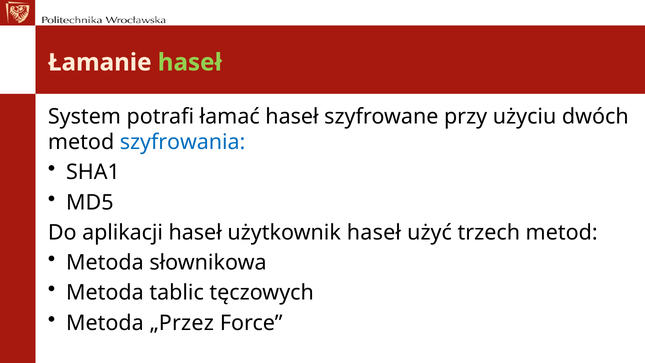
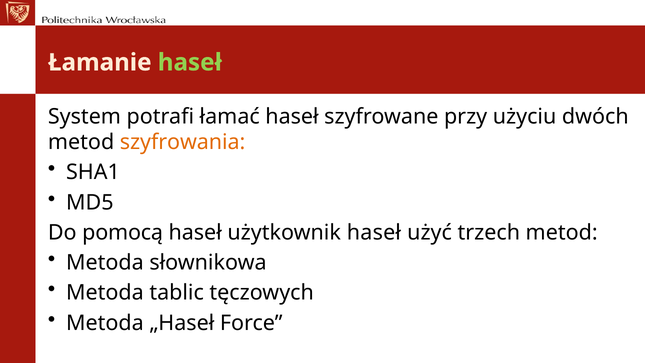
szyfrowania colour: blue -> orange (183, 142)
aplikacji: aplikacji -> pomocą (123, 232)
„Przez: „Przez -> „Haseł (182, 323)
